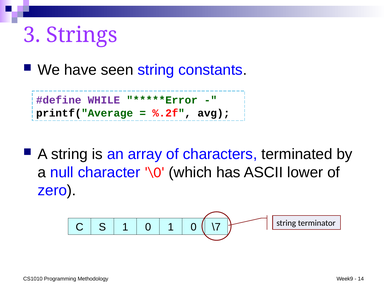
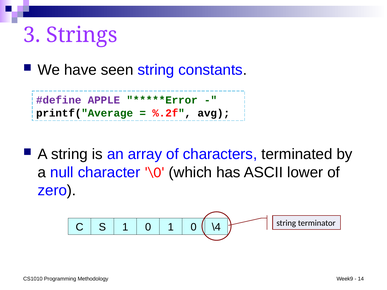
WHILE: WHILE -> APPLE (104, 100)
\7: \7 -> \4 (216, 227)
